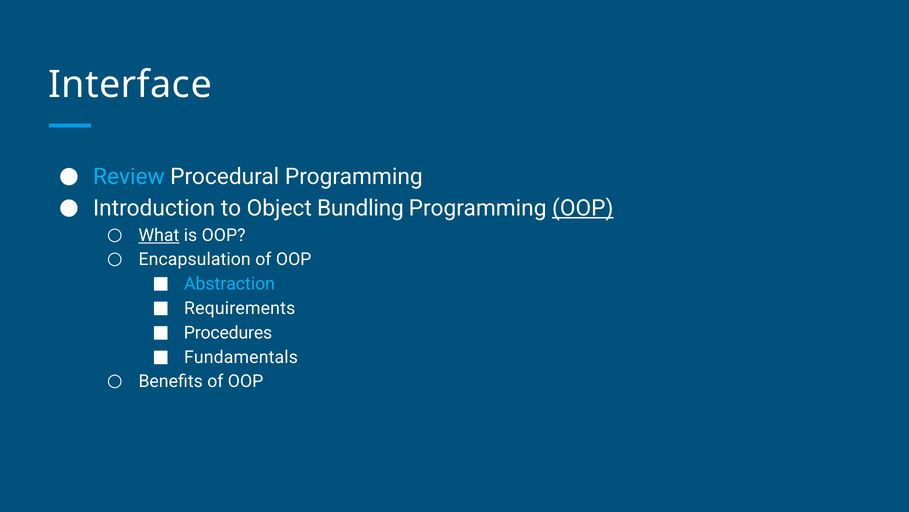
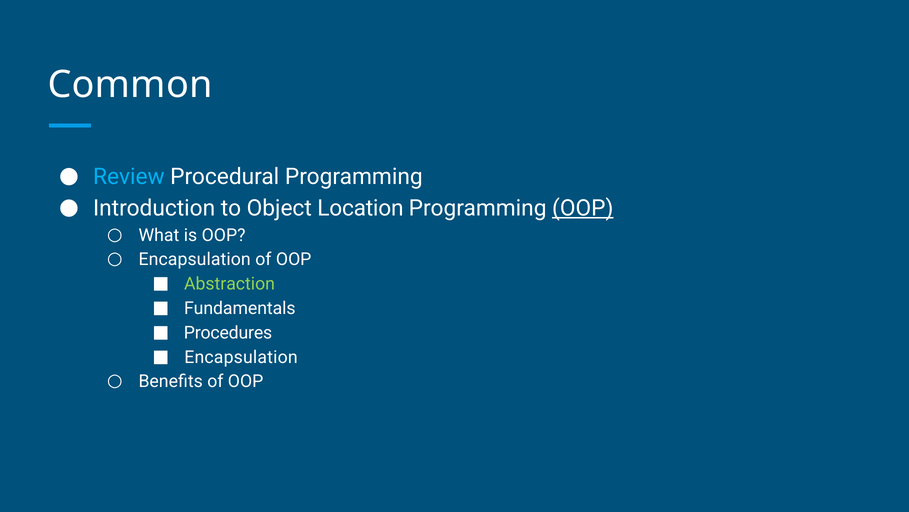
Interface: Interface -> Common (130, 85)
Bundling: Bundling -> Location (360, 208)
What underline: present -> none (159, 235)
Abstraction colour: light blue -> light green (229, 284)
Requirements: Requirements -> Fundamentals (240, 308)
Fundamentals: Fundamentals -> Encapsulation (241, 357)
